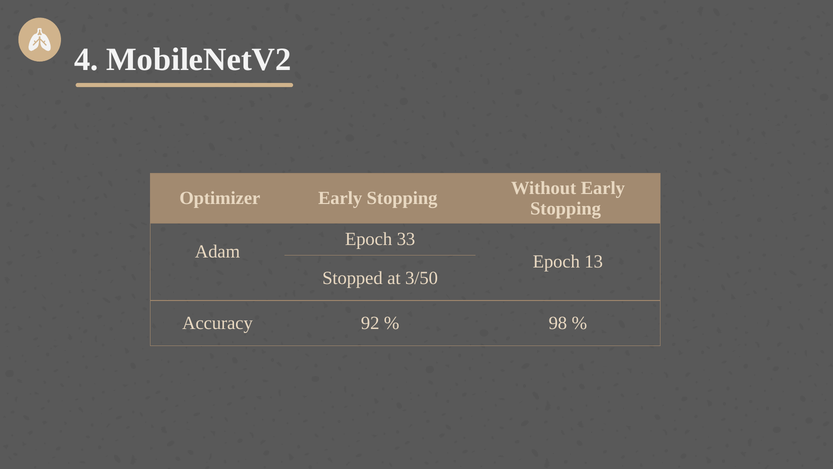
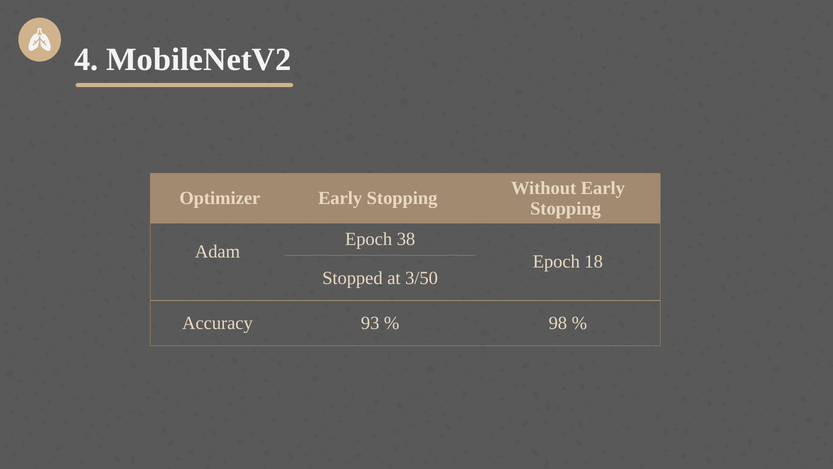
33: 33 -> 38 (406, 239)
13: 13 -> 18 (594, 262)
92: 92 -> 93 (370, 323)
